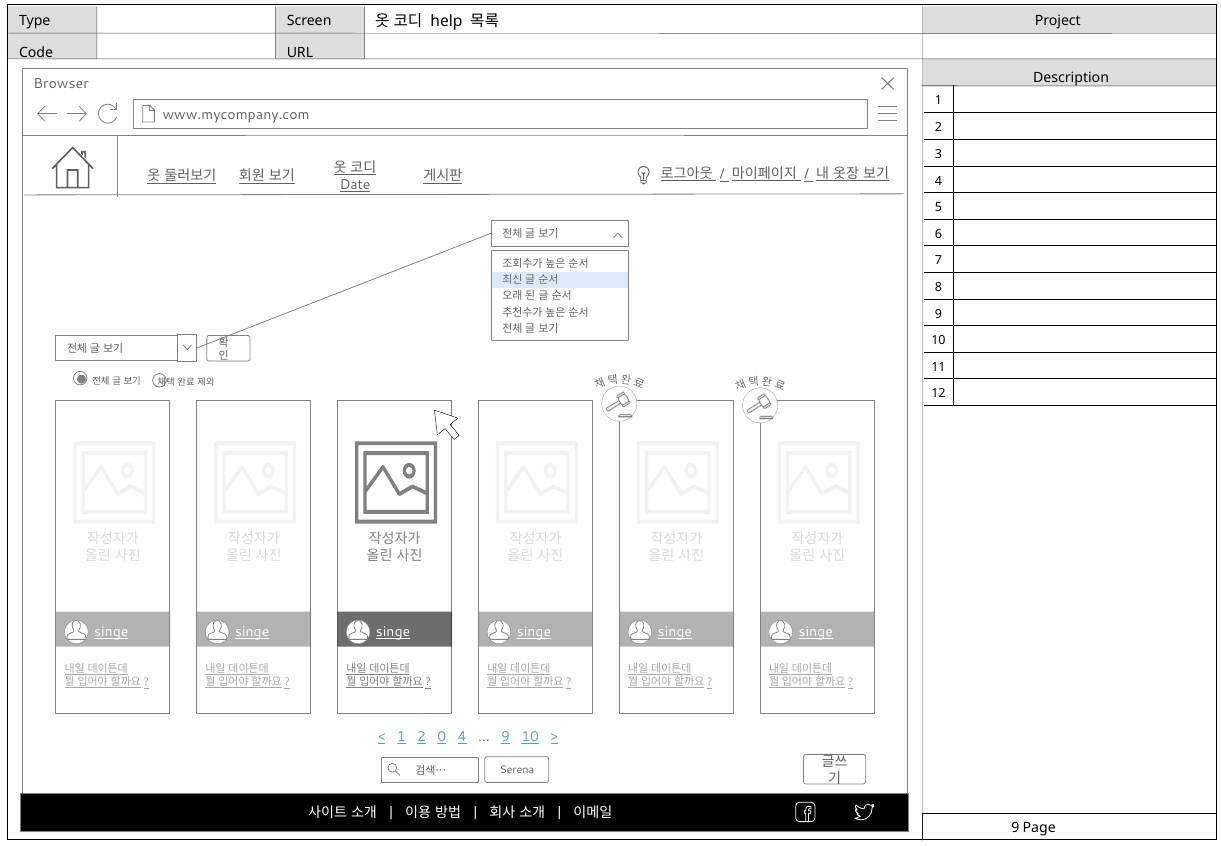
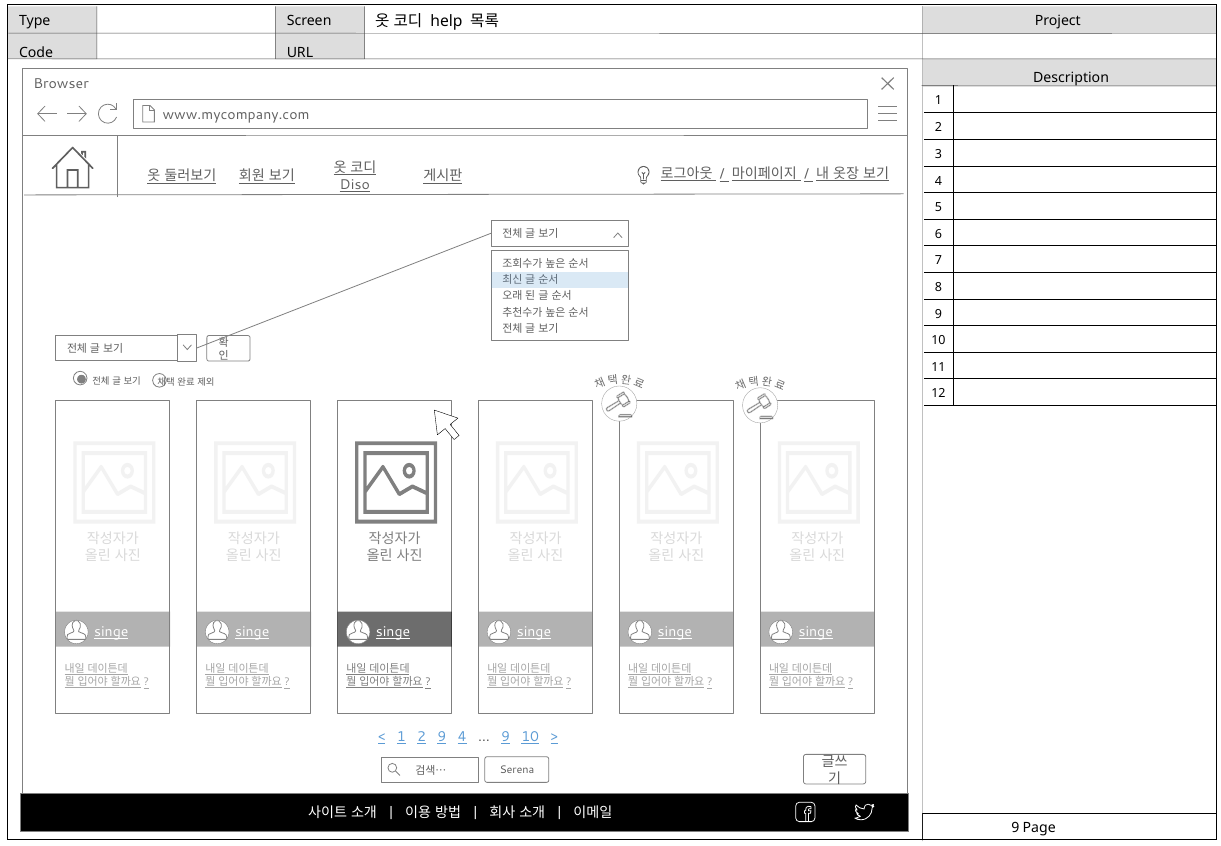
Date: Date -> Diso (355, 185)
2 0: 0 -> 9 (442, 736)
